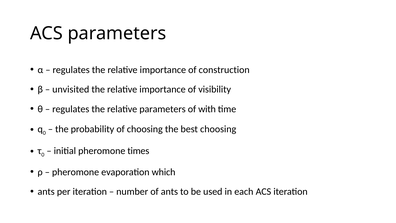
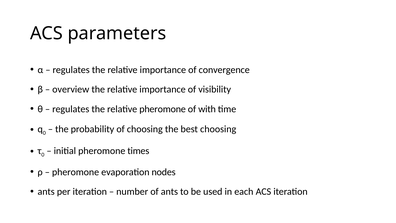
construction: construction -> convergence (224, 70)
unvisited: unvisited -> overview (71, 89)
relative parameters: parameters -> pheromone (163, 109)
which: which -> nodes (164, 172)
